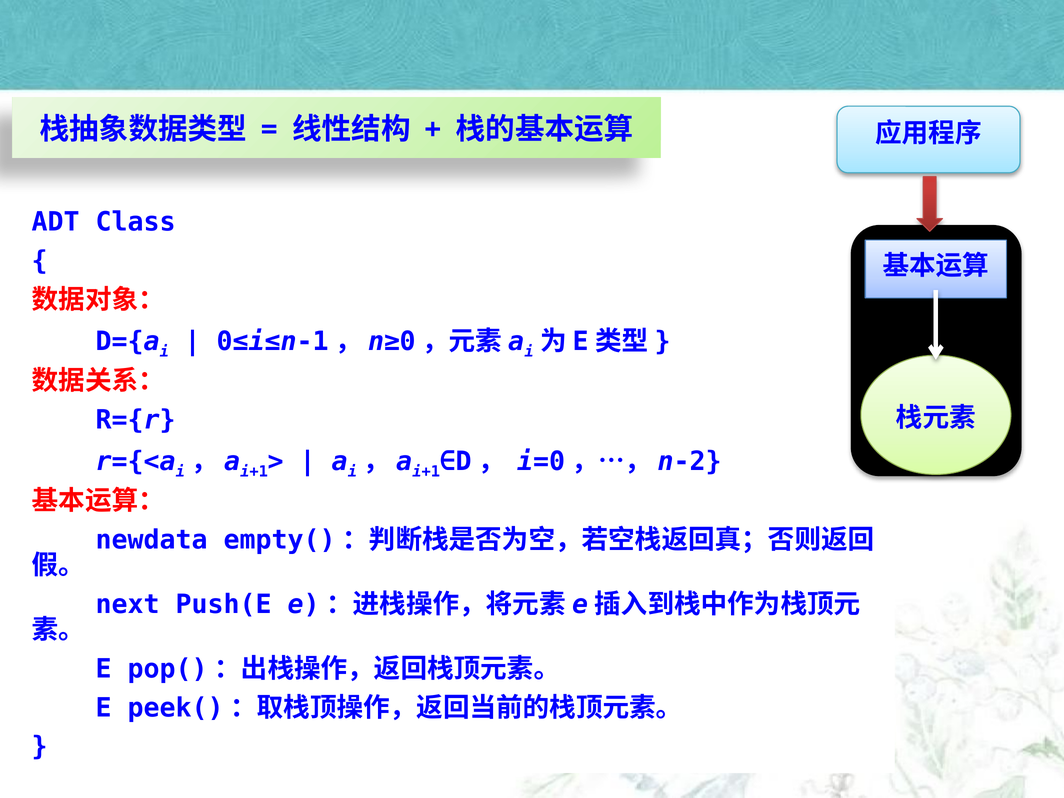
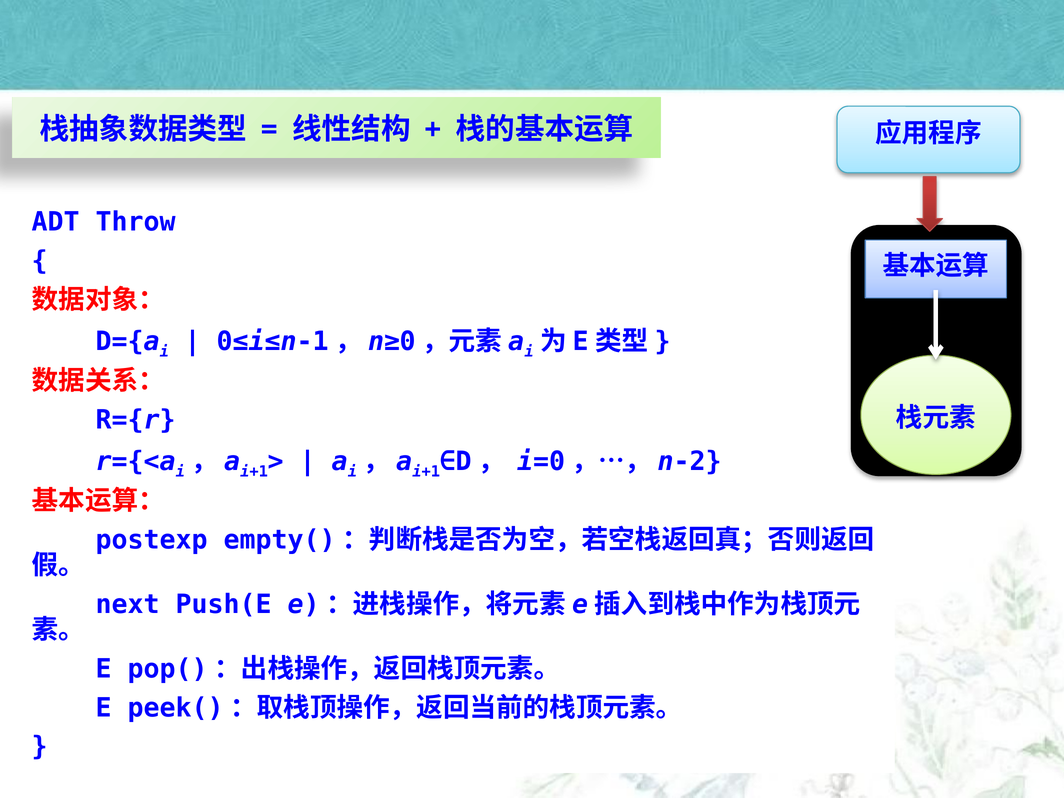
Class: Class -> Throw (136, 222)
newdata: newdata -> postexp (152, 540)
